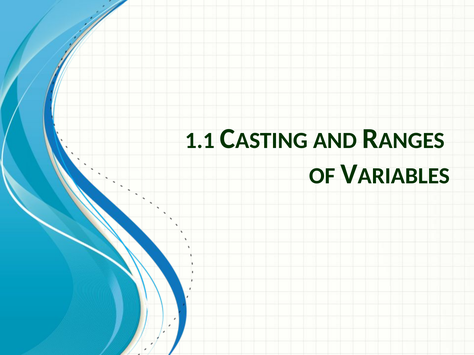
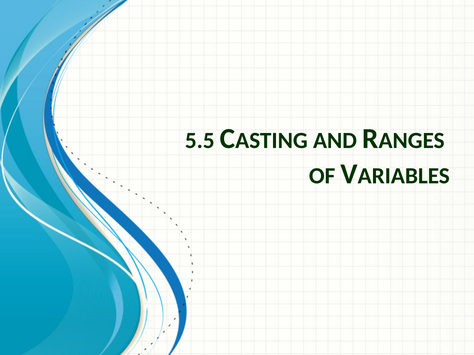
1.1: 1.1 -> 5.5 (200, 141)
